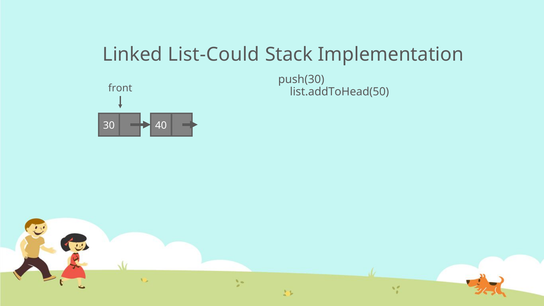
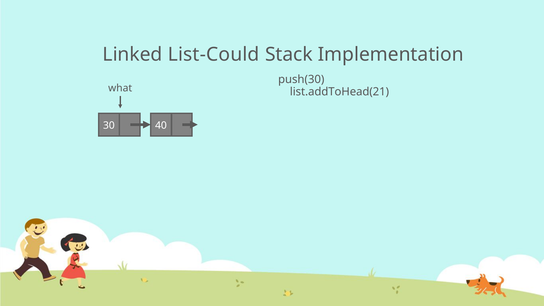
front: front -> what (120, 88)
list.addToHead(50: list.addToHead(50 -> list.addToHead(21 (339, 92)
